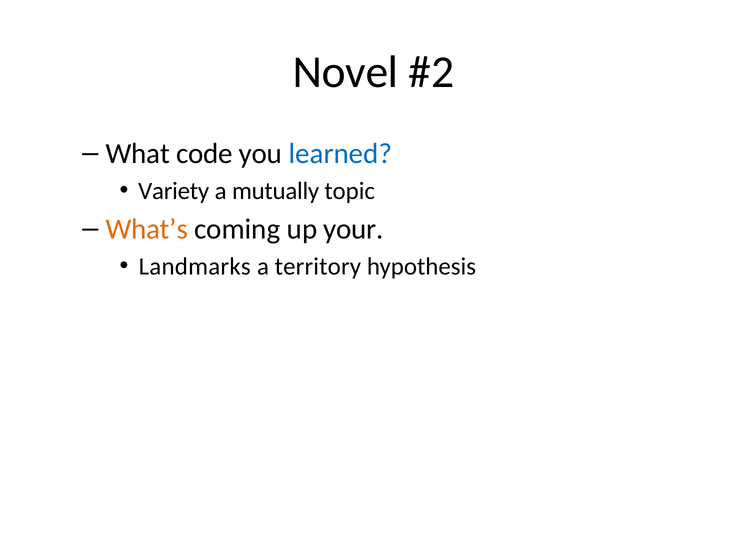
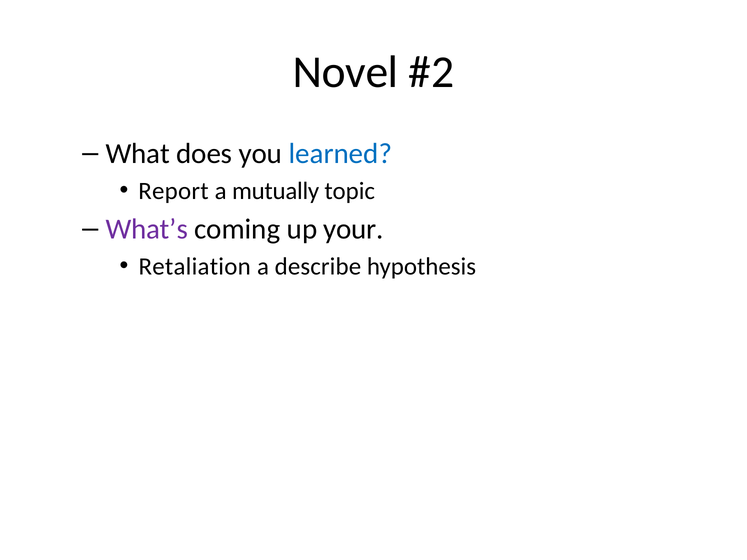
code: code -> does (204, 154)
Variety: Variety -> Report (173, 191)
What’s colour: orange -> purple (147, 229)
Landmarks: Landmarks -> Retaliation (195, 267)
territory: territory -> describe (318, 267)
